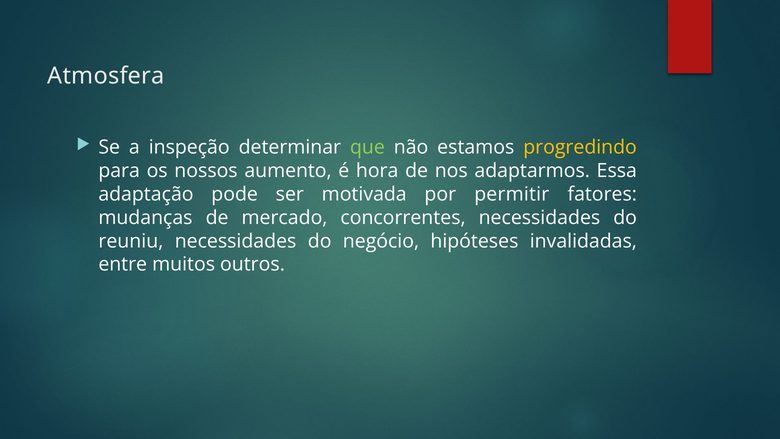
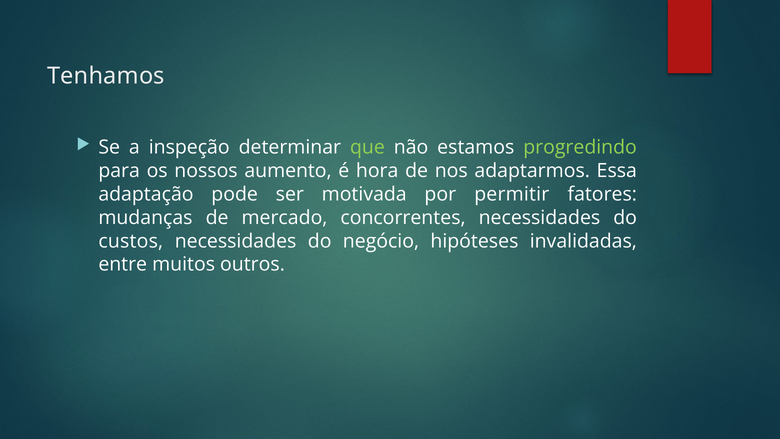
Atmosfera: Atmosfera -> Tenhamos (106, 76)
progredindo colour: yellow -> light green (580, 147)
reuniu: reuniu -> custos (131, 241)
